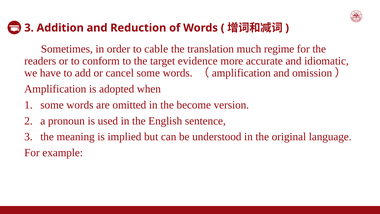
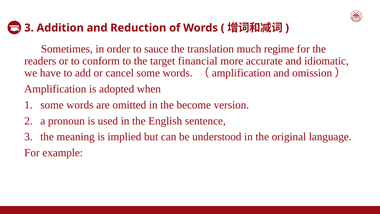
cable: cable -> sauce (156, 49)
evidence: evidence -> financial (198, 61)
